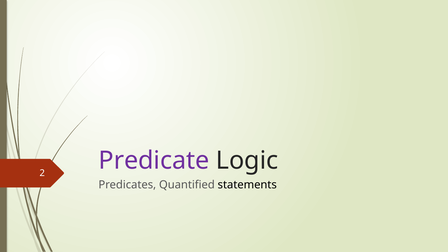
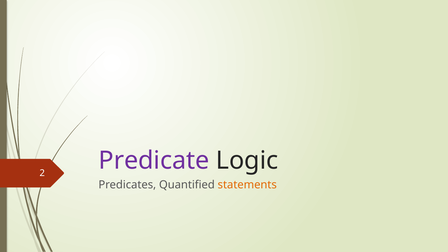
statements colour: black -> orange (247, 185)
